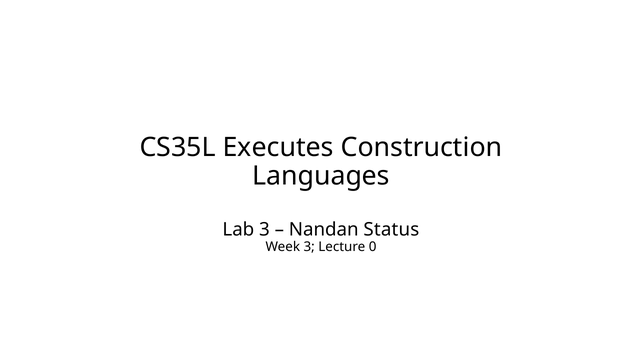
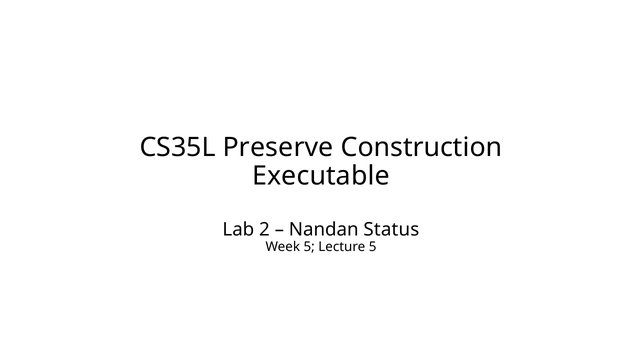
Executes: Executes -> Preserve (278, 147)
Languages: Languages -> Executable (321, 176)
Lab 3: 3 -> 2 (264, 230)
Week 3: 3 -> 5 (309, 247)
Lecture 0: 0 -> 5 (373, 247)
